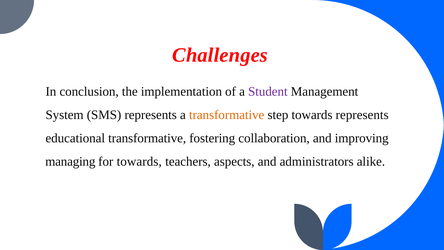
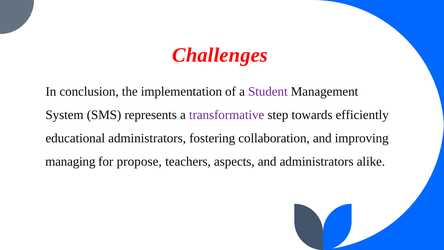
transformative colour: orange -> purple (227, 115)
towards represents: represents -> efficiently (362, 115)
educational transformative: transformative -> administrators (147, 138)
for towards: towards -> propose (139, 162)
